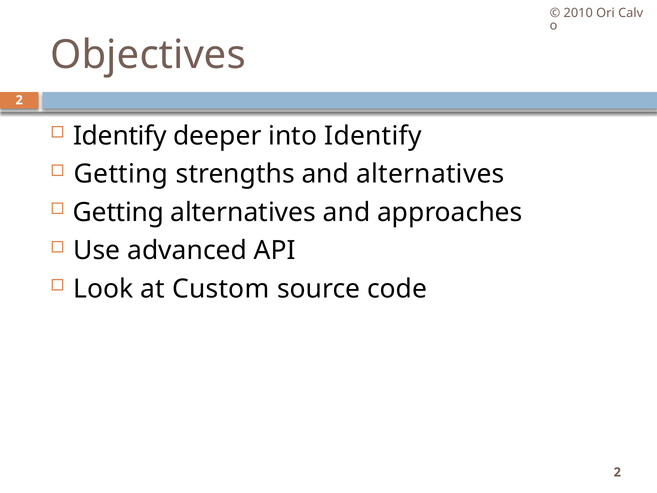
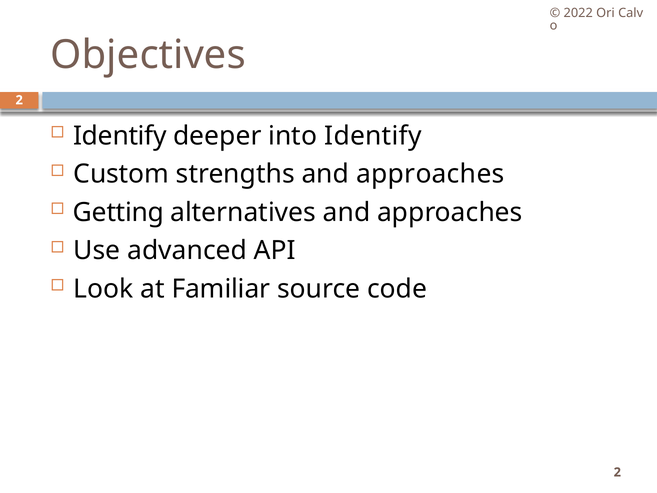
2010: 2010 -> 2022 (578, 13)
Getting: Getting -> Custom (121, 174)
strengths and alternatives: alternatives -> approaches (430, 174)
Custom: Custom -> Familiar (221, 289)
